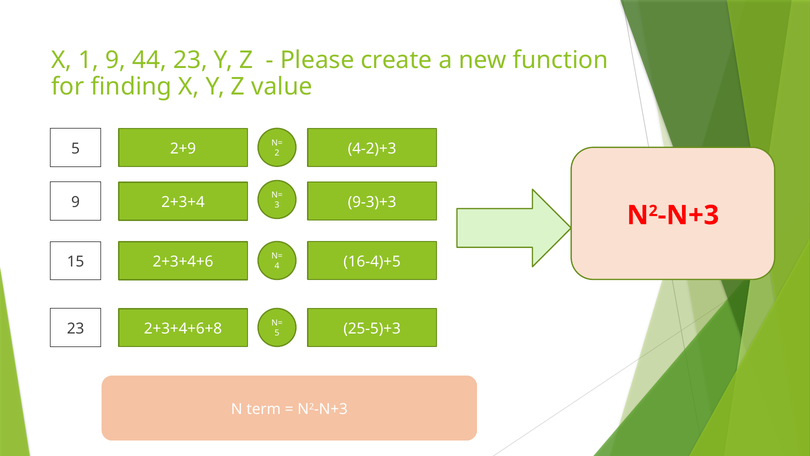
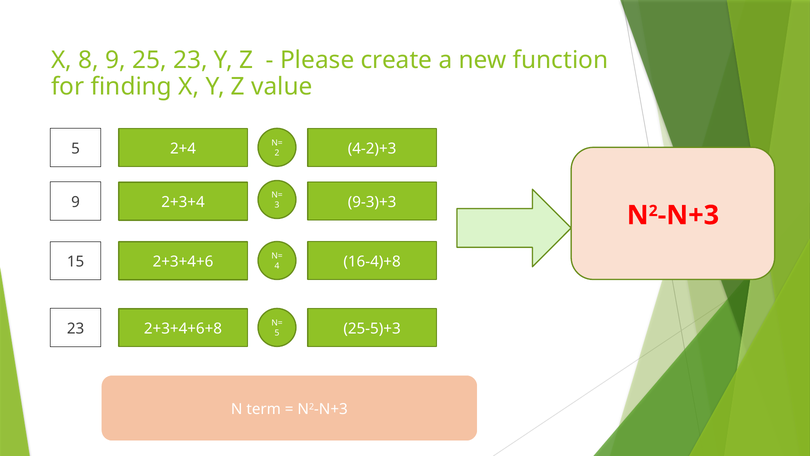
1: 1 -> 8 (89, 60)
44: 44 -> 25 (149, 60)
2+9: 2+9 -> 2+4 (183, 148)
16-4)+5: 16-4)+5 -> 16-4)+8 (372, 261)
